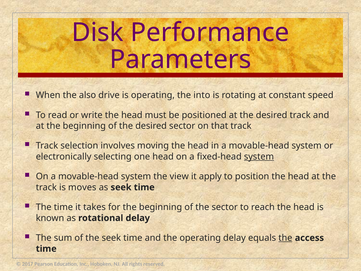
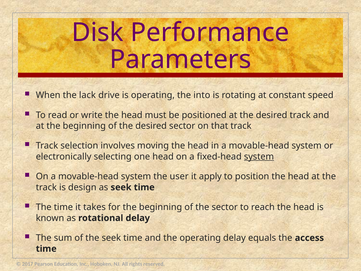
also: also -> lack (87, 95)
view: view -> user (179, 176)
moves: moves -> design (82, 187)
the underline: present -> none (285, 238)
